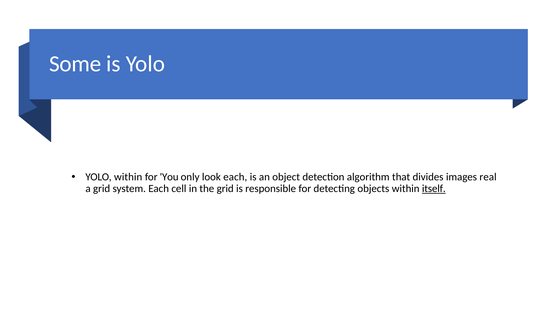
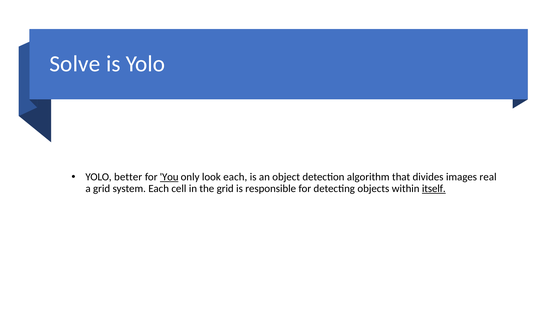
Some: Some -> Solve (75, 64)
YOLO within: within -> better (128, 177)
You underline: none -> present (169, 177)
